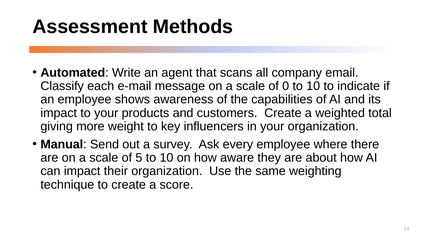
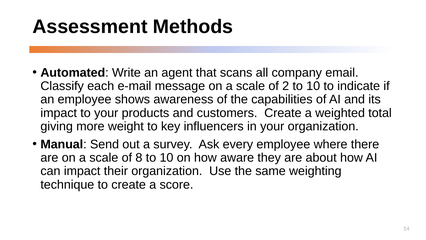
0: 0 -> 2 (286, 86)
5: 5 -> 8 (139, 157)
